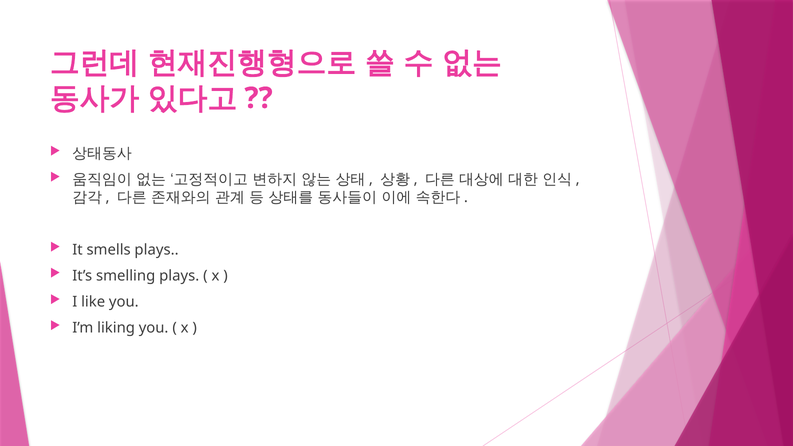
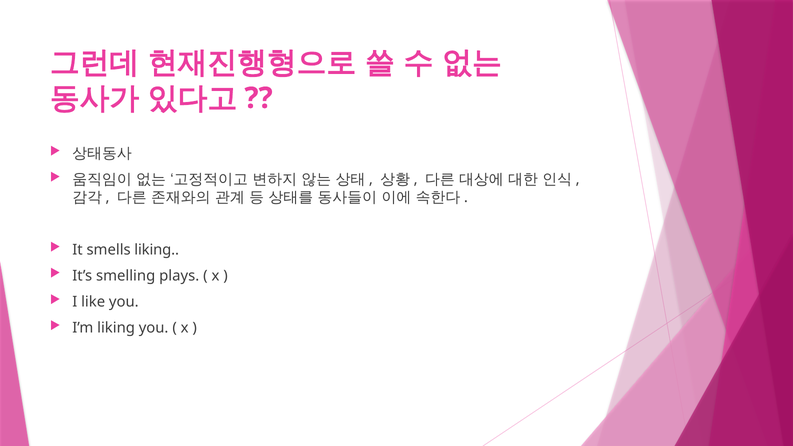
smells plays: plays -> liking (157, 250)
